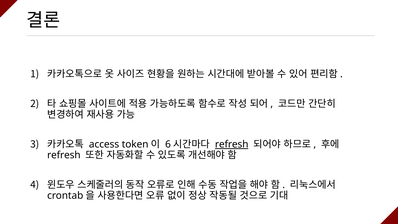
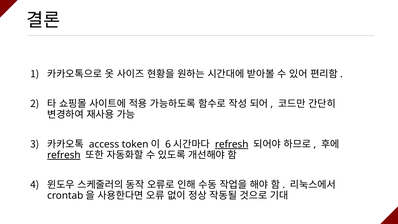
refresh underline: none -> present (64, 155)
